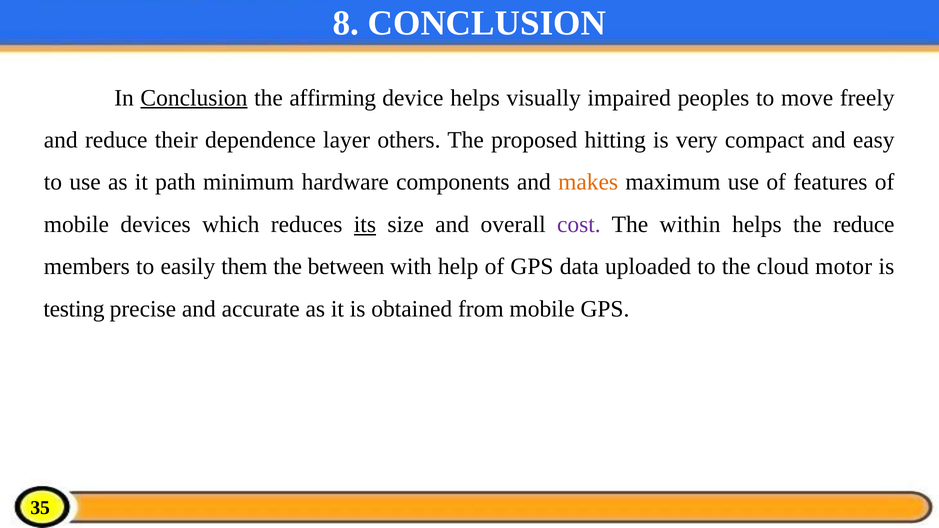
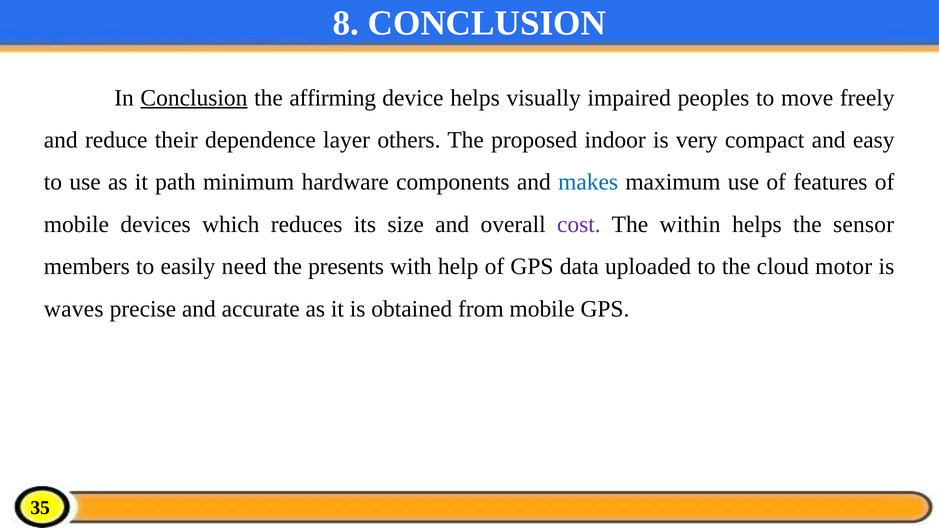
hitting: hitting -> indoor (615, 140)
makes colour: orange -> blue (588, 182)
its underline: present -> none (365, 225)
the reduce: reduce -> sensor (864, 225)
them: them -> need (244, 267)
between: between -> presents (346, 267)
testing: testing -> waves (74, 309)
